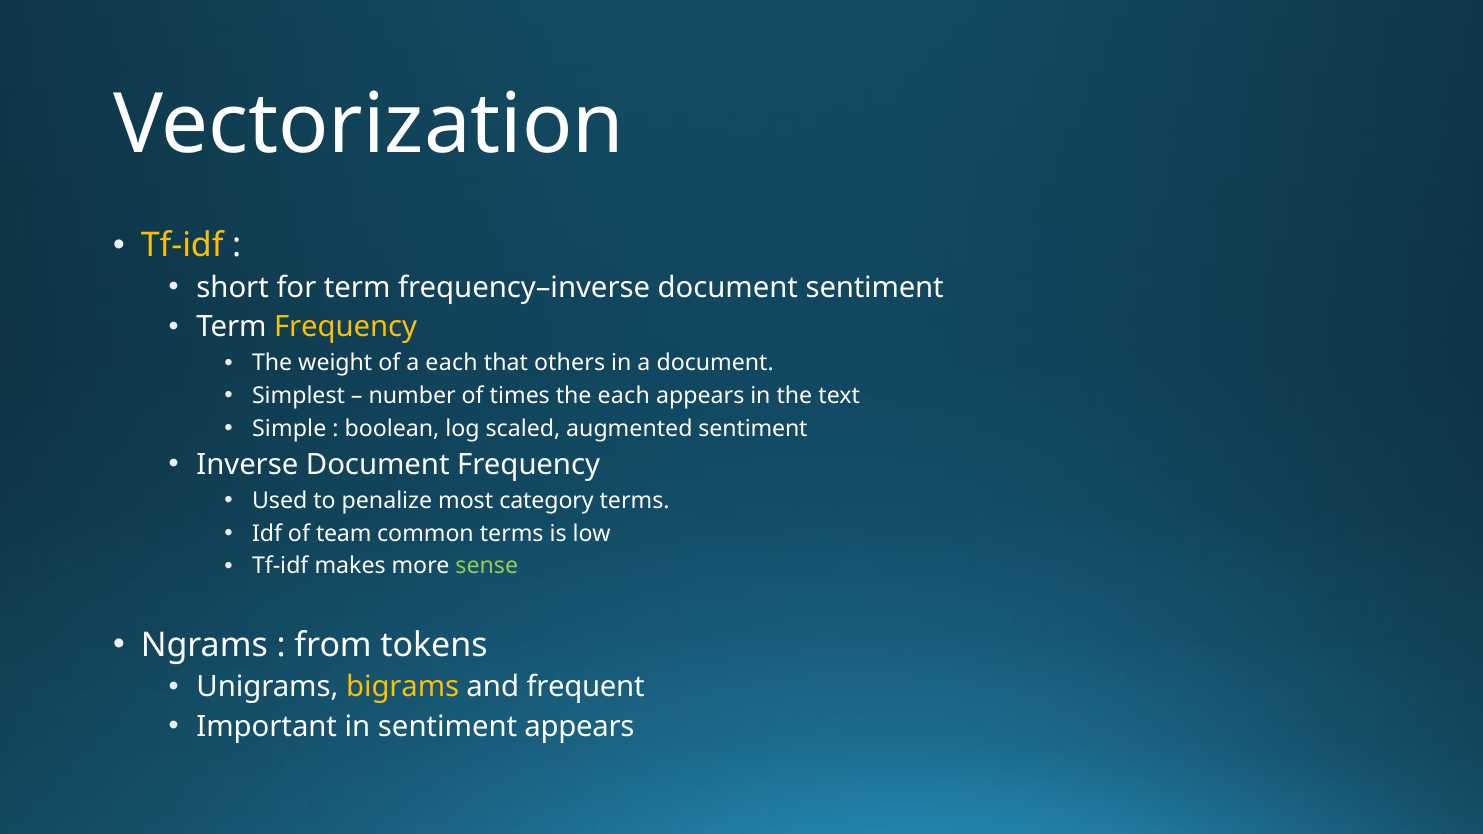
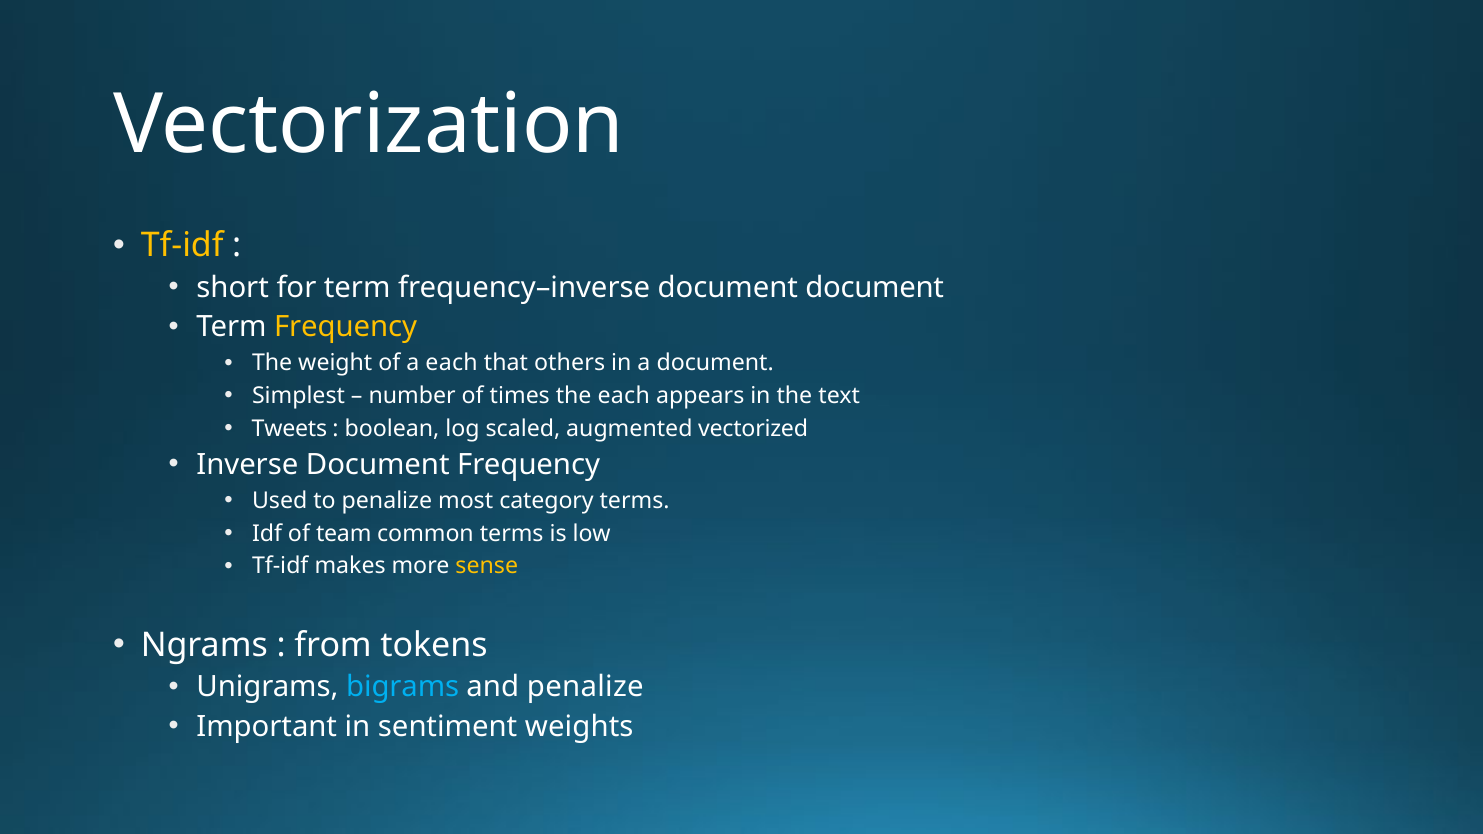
document sentiment: sentiment -> document (875, 288)
Simple: Simple -> Tweets (289, 429)
augmented sentiment: sentiment -> vectorized (753, 429)
sense colour: light green -> yellow (487, 566)
bigrams colour: yellow -> light blue (403, 687)
and frequent: frequent -> penalize (585, 687)
sentiment appears: appears -> weights (579, 727)
